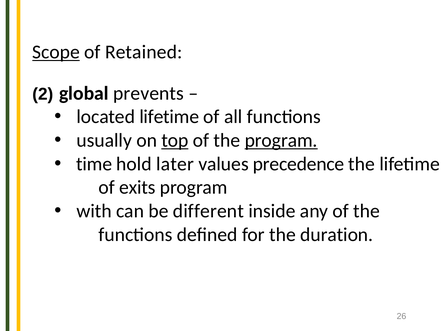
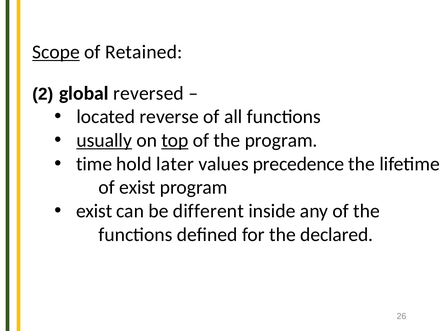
prevents: prevents -> reversed (149, 93)
located lifetime: lifetime -> reverse (169, 117)
usually underline: none -> present (104, 140)
program underline: present -> none (281, 140)
of exits: exits -> exist (137, 187)
with: with -> exist (94, 211)
duration: duration -> declared (337, 234)
